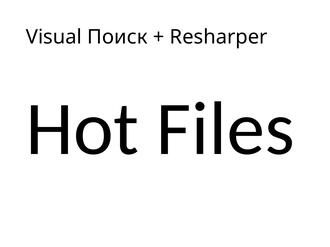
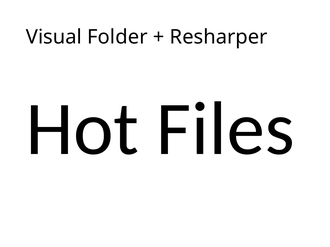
Поиск: Поиск -> Folder (117, 37)
